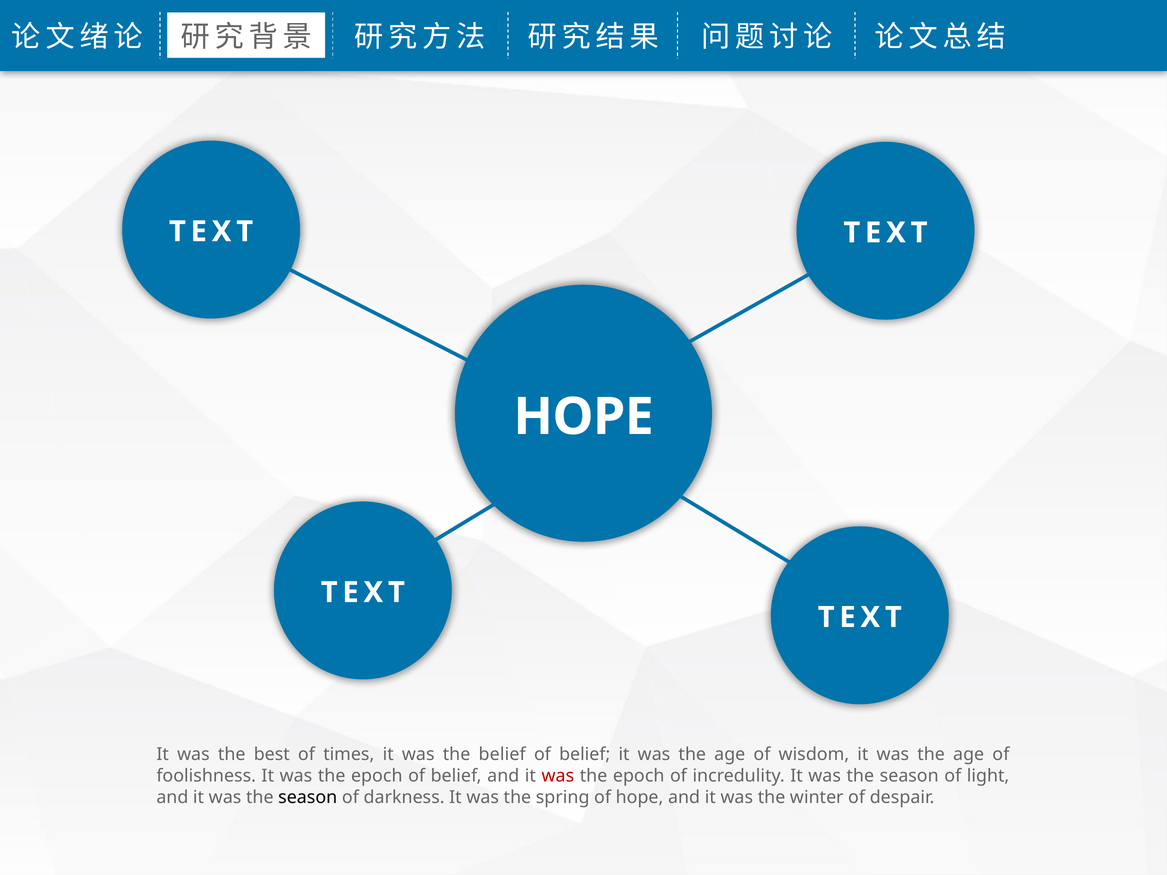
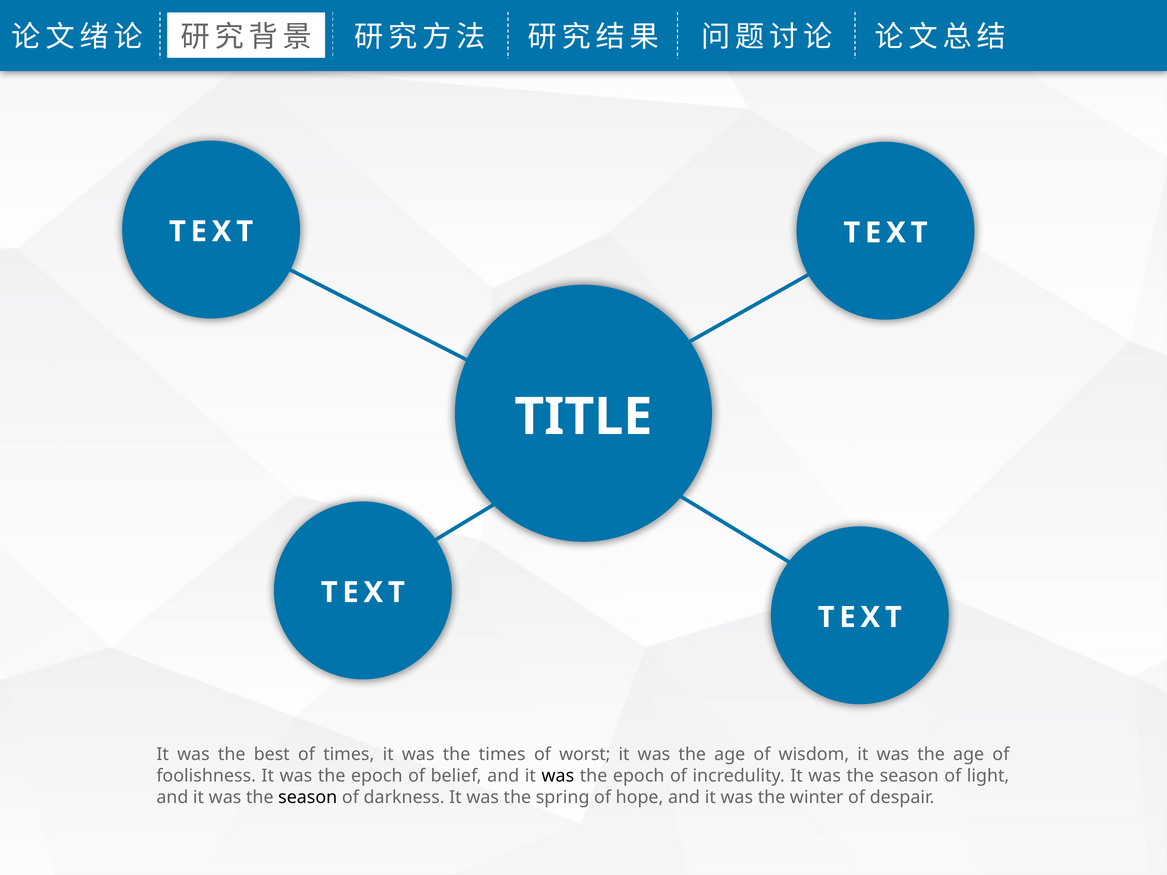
HOPE: HOPE -> TITLE (583, 417)
the belief: belief -> times (502, 755)
belief: belief -> worst (585, 755)
was colour: red -> black (558, 776)
